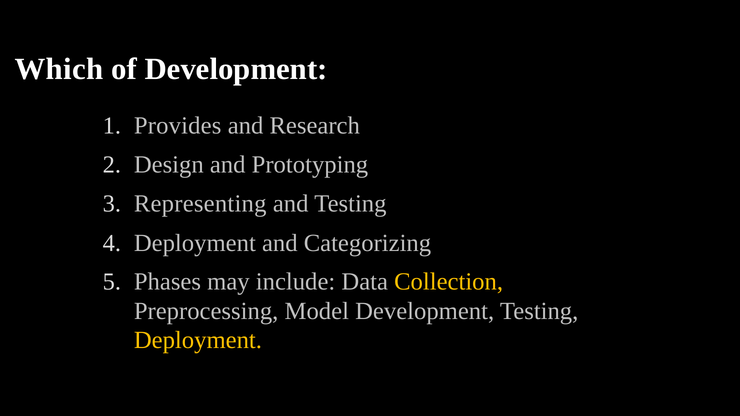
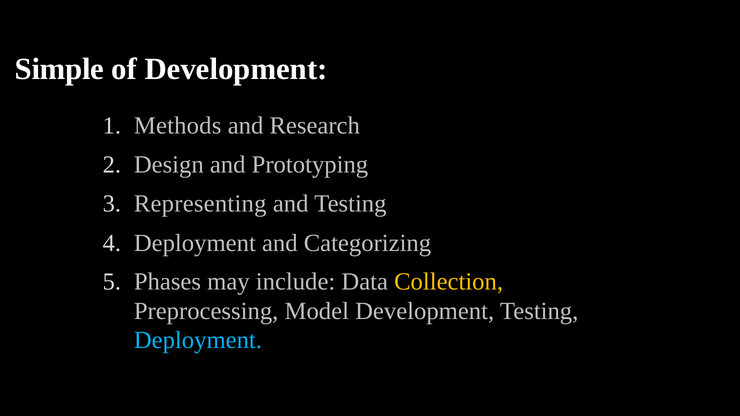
Which: Which -> Simple (59, 69)
Provides: Provides -> Methods (178, 126)
Deployment colour: yellow -> light blue (198, 341)
